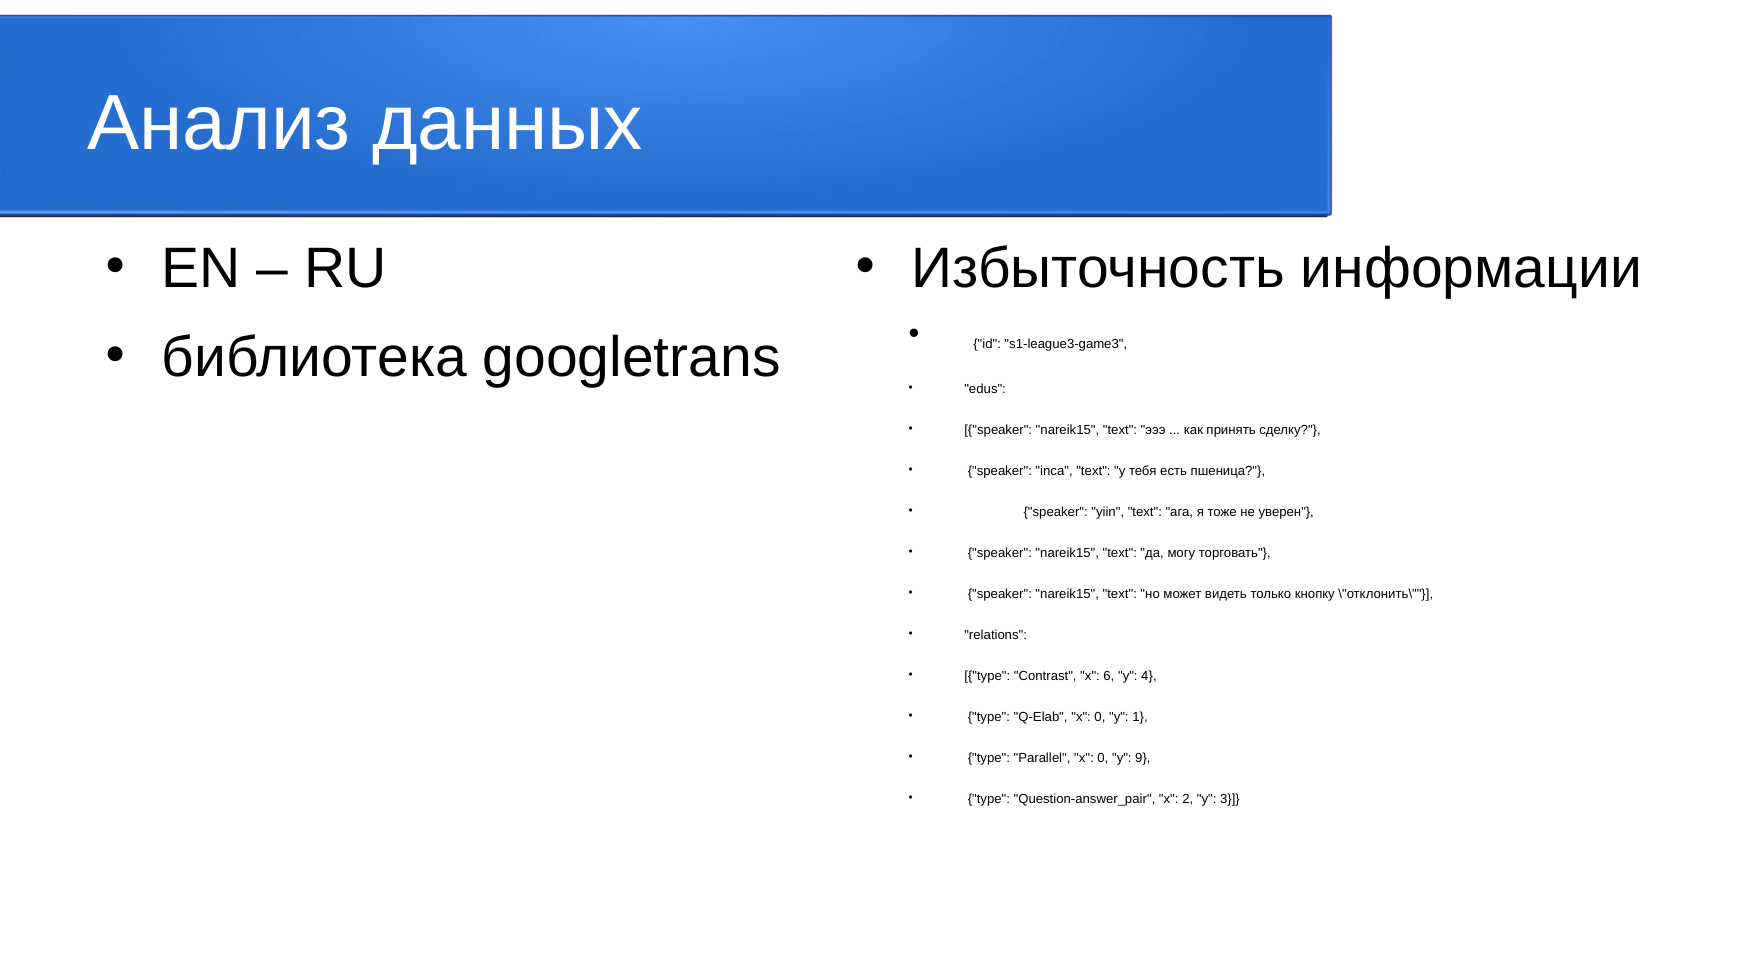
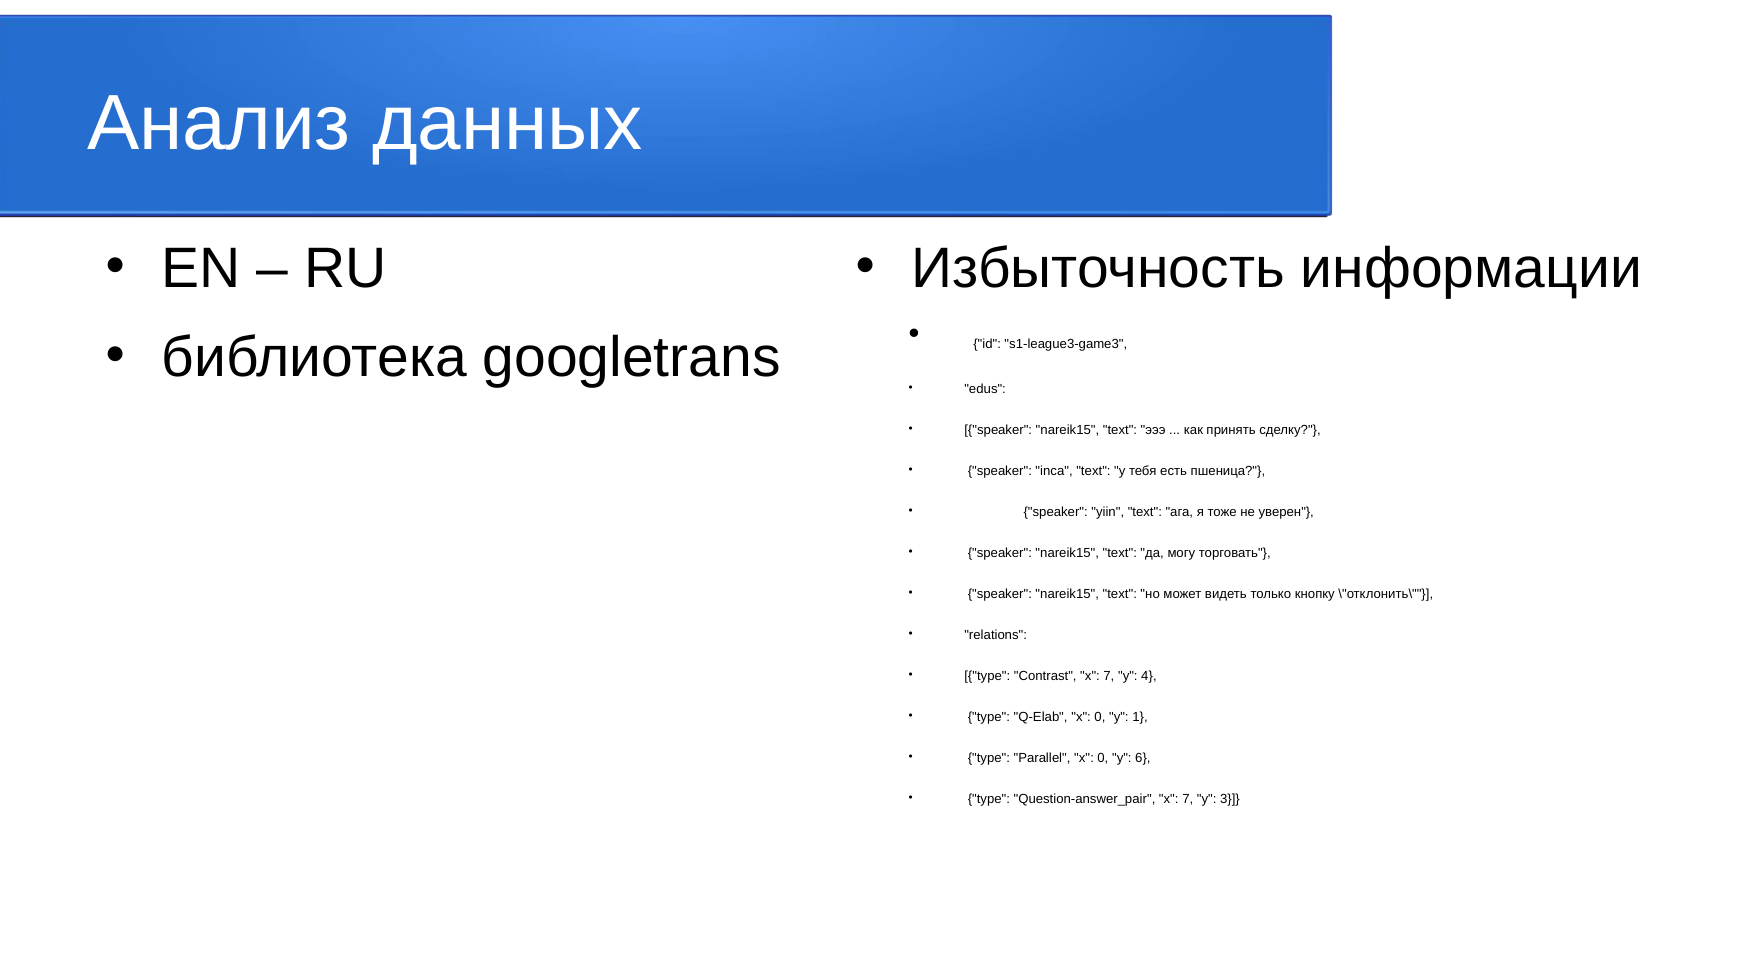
Contrast x 6: 6 -> 7 (1109, 676)
9: 9 -> 6 (1143, 758)
Question-answer_pair x 2: 2 -> 7 (1188, 799)
